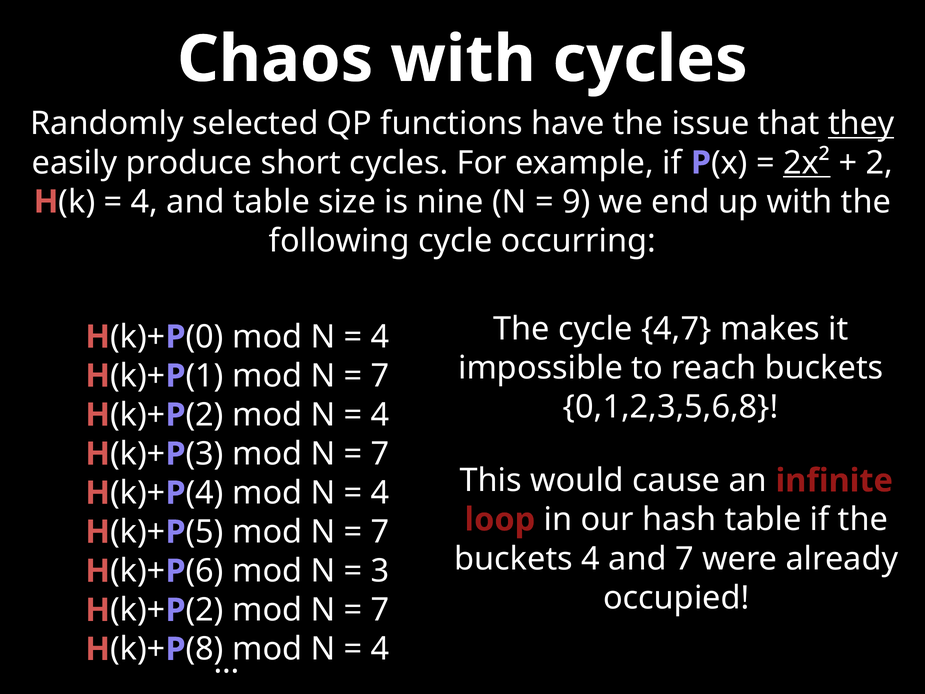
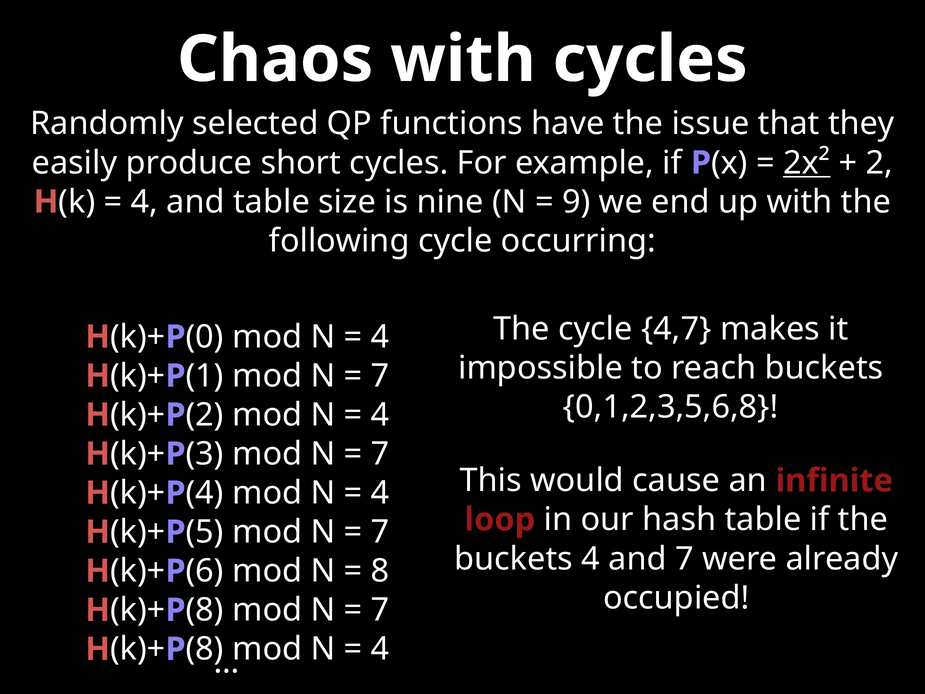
they underline: present -> none (861, 124)
3: 3 -> 8 (380, 571)
2: 2 -> 8 (205, 610)
